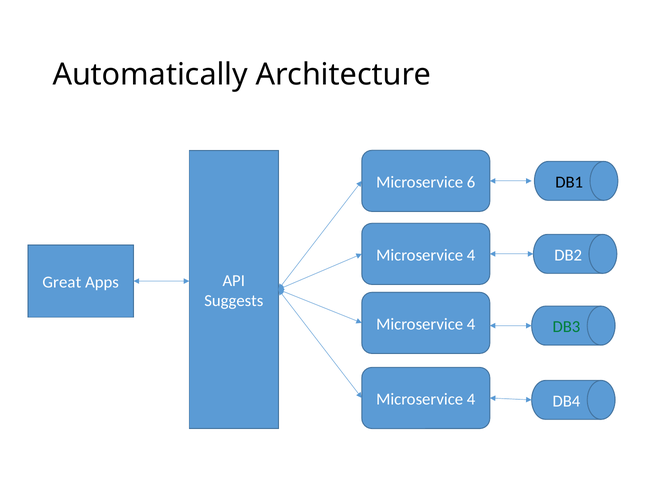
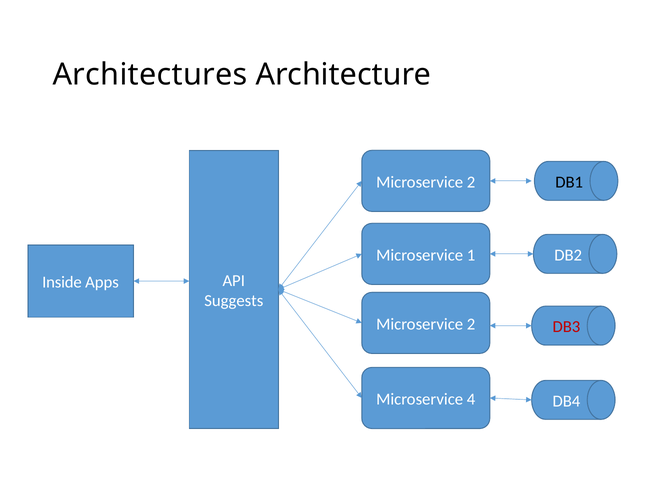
Automatically: Automatically -> Architectures (150, 75)
6: 6 -> 2 (471, 182)
4: 4 -> 1 (471, 255)
Great: Great -> Inside (62, 282)
4: 4 -> 2 (471, 324)
DB3 colour: green -> red (566, 327)
